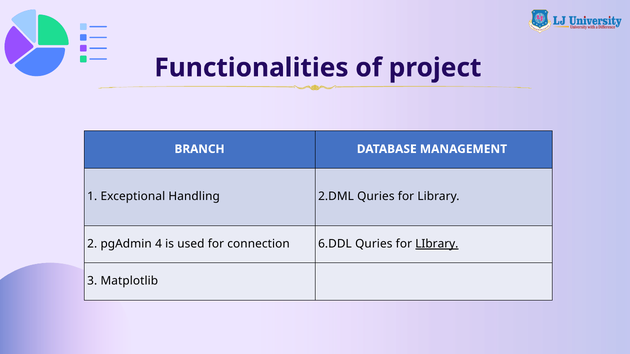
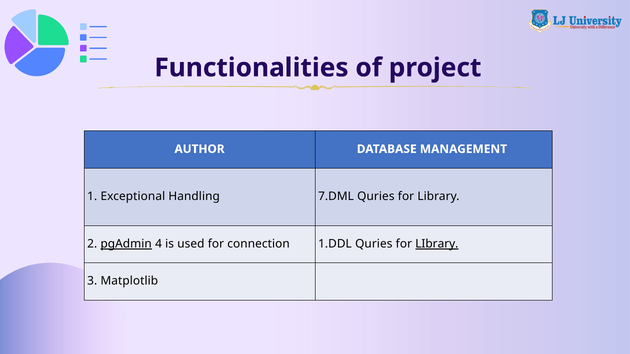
BRANCH: BRANCH -> AUTHOR (200, 149)
2.DML: 2.DML -> 7.DML (336, 197)
pgAdmin underline: none -> present (126, 244)
6.DDL: 6.DDL -> 1.DDL (335, 244)
